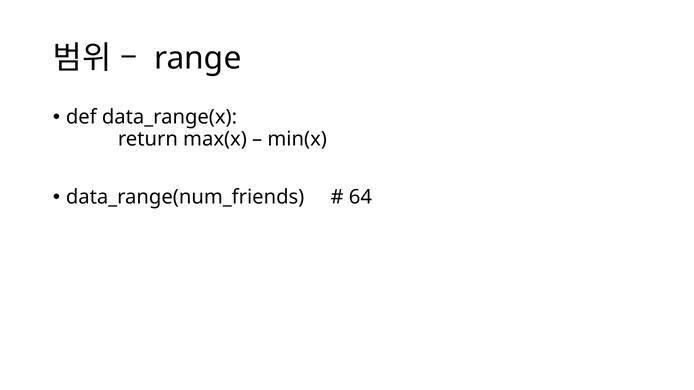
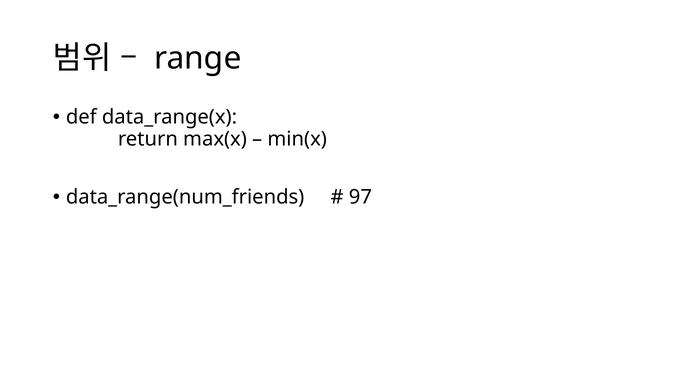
64: 64 -> 97 (360, 197)
